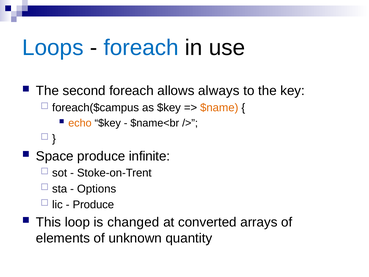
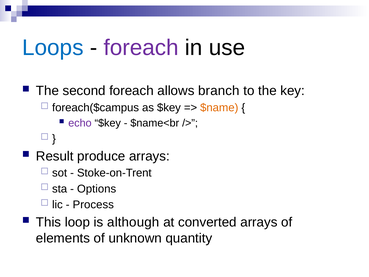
foreach colour: blue -> purple (141, 48)
always: always -> branch (219, 91)
echo colour: orange -> purple (80, 123)
Space: Space -> Result (55, 156)
produce infinite: infinite -> arrays (149, 156)
Produce: Produce -> Process (93, 204)
changed: changed -> although (133, 222)
